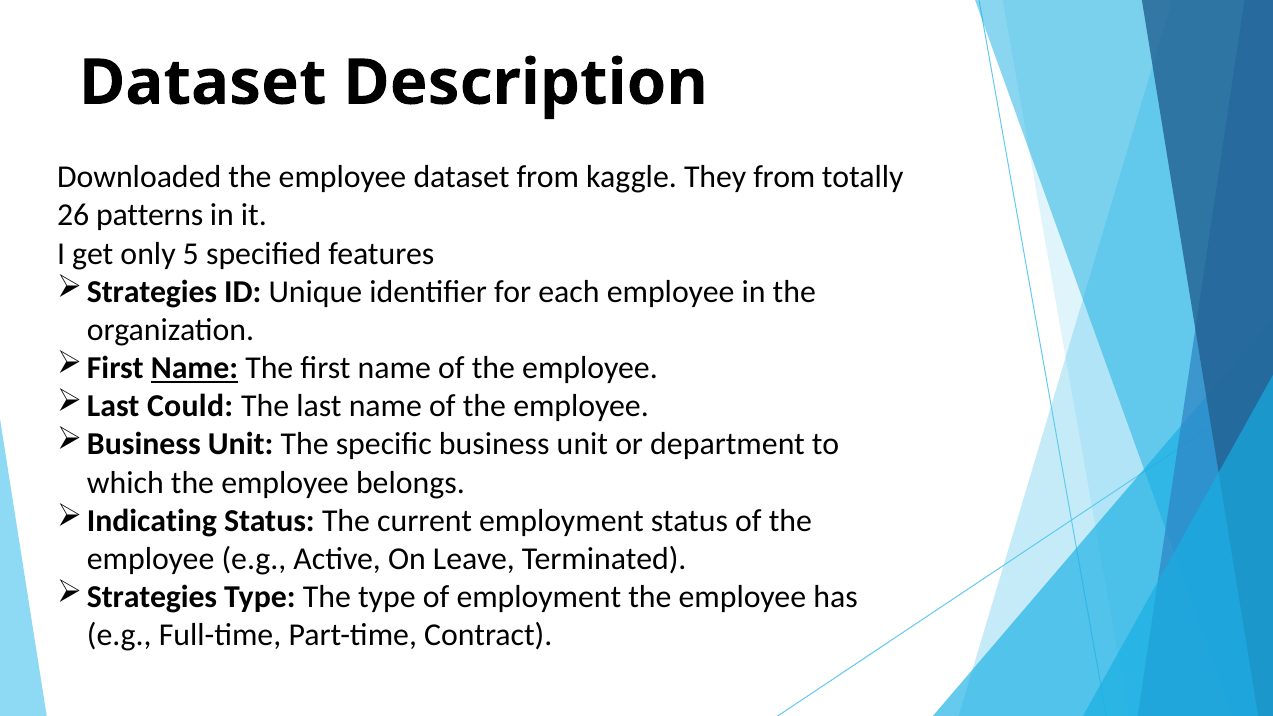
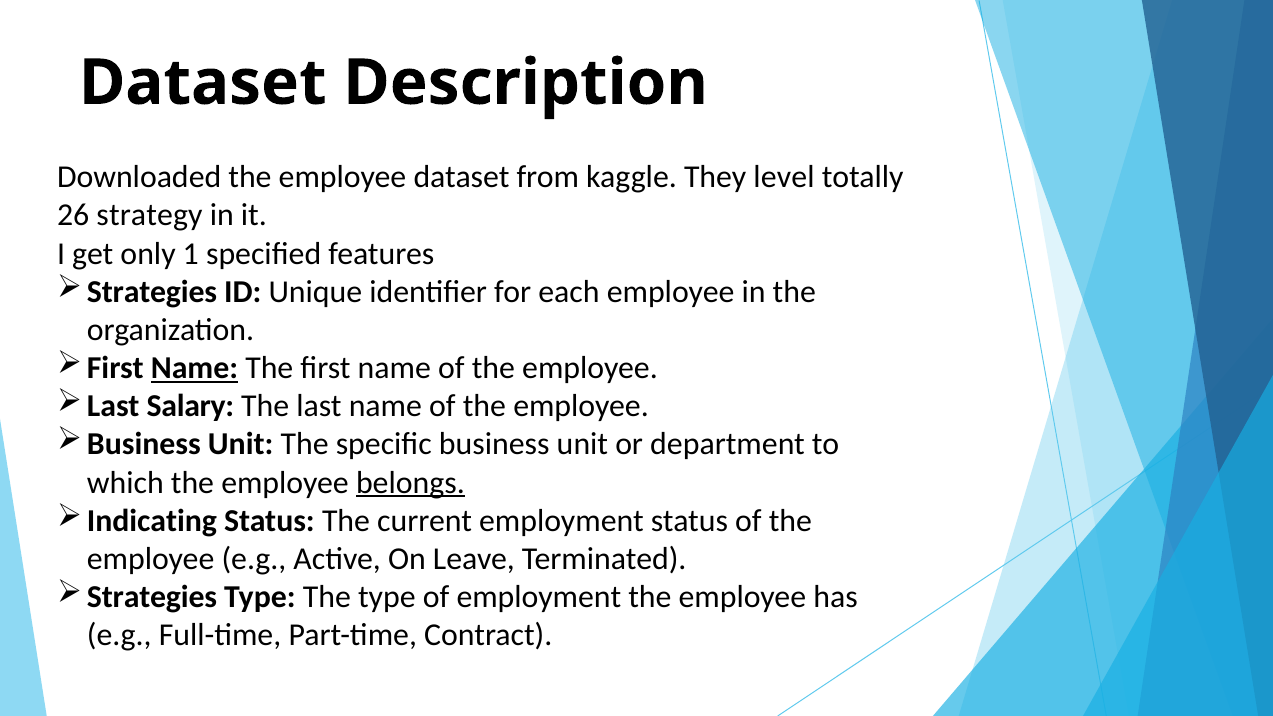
They from: from -> level (784, 177)
patterns: patterns -> strategy (149, 215)
5: 5 -> 1 (191, 254)
Could: Could -> Salary (190, 406)
belongs underline: none -> present (410, 483)
